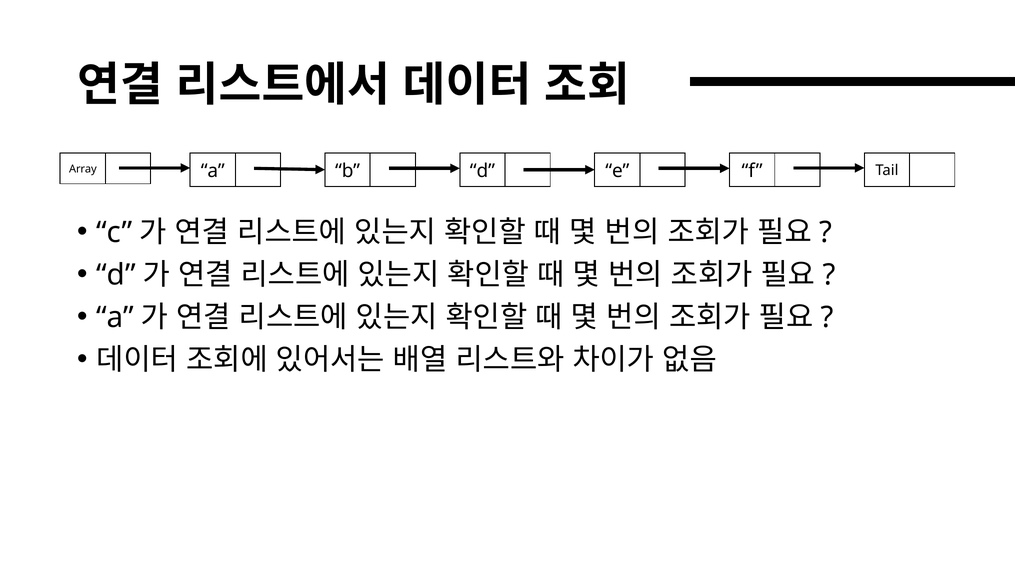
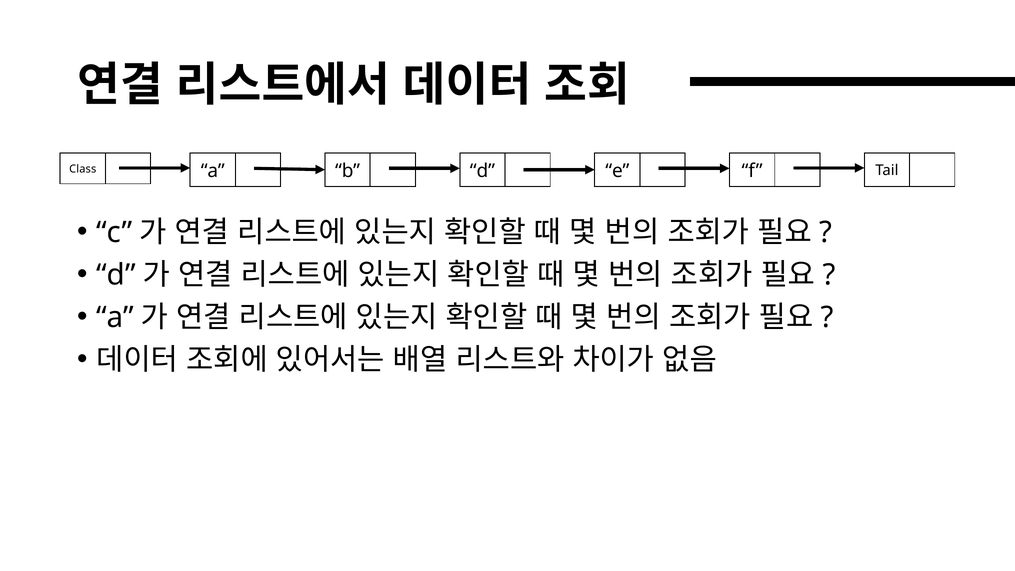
Array: Array -> Class (83, 169)
